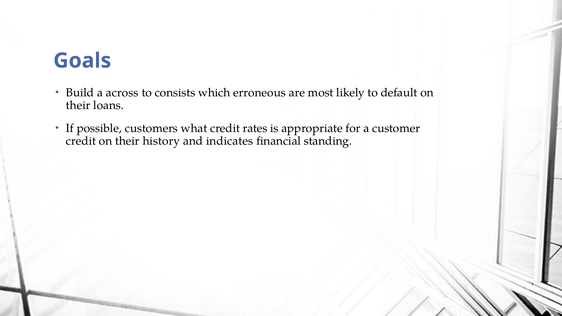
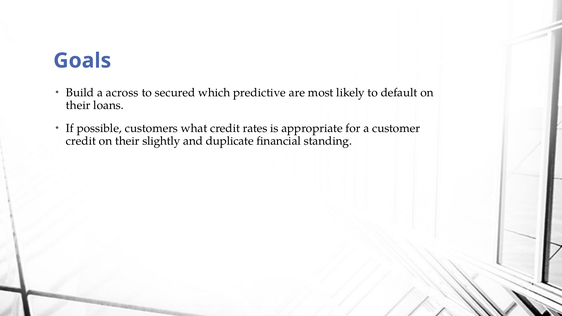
consists: consists -> secured (175, 93)
erroneous: erroneous -> predictive (260, 93)
history: history -> slightly (161, 141)
indicates: indicates -> duplicate (230, 141)
